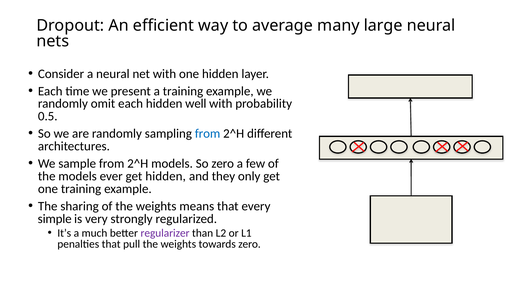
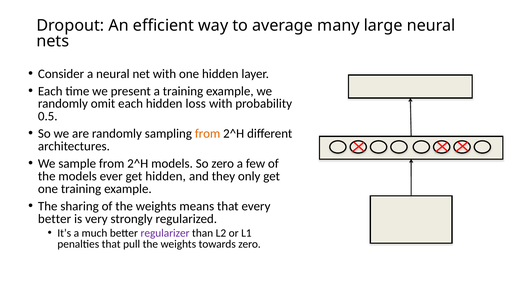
well: well -> loss (196, 104)
from colour: blue -> orange (208, 134)
simple: simple -> better (55, 219)
